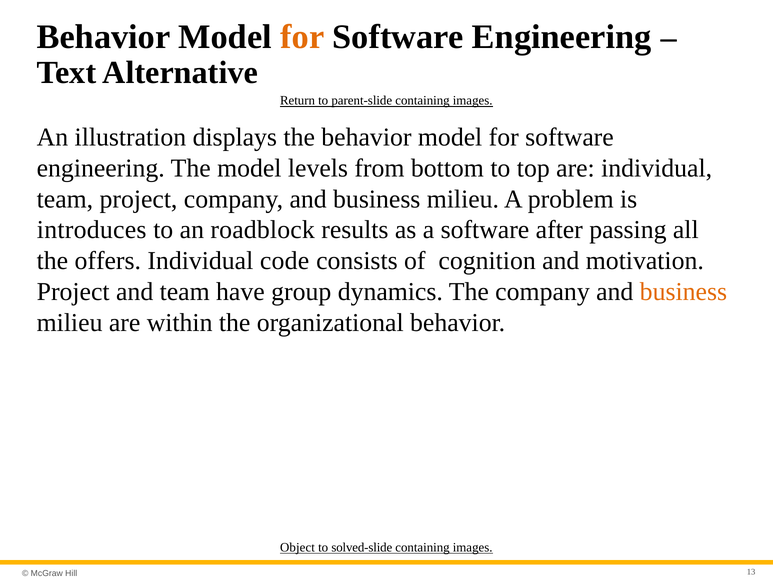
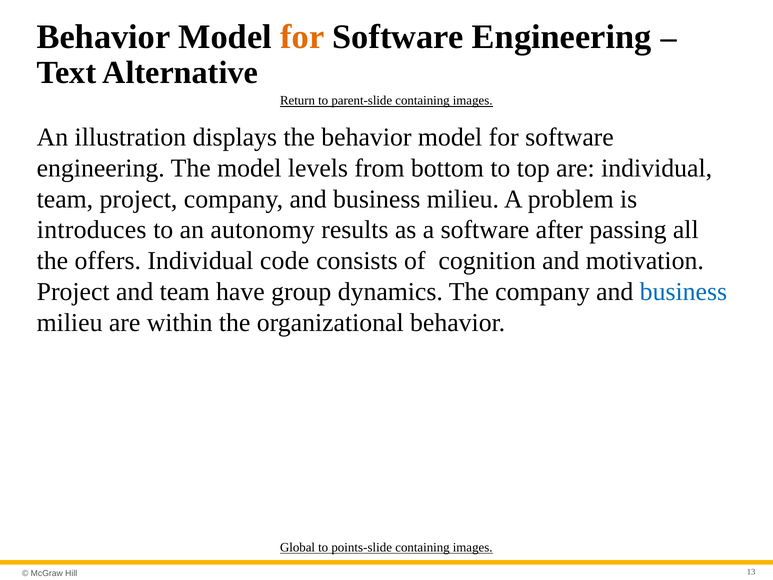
roadblock: roadblock -> autonomy (263, 230)
business colour: orange -> blue (683, 292)
Object: Object -> Global (298, 547)
solved-slide: solved-slide -> points-slide (362, 547)
